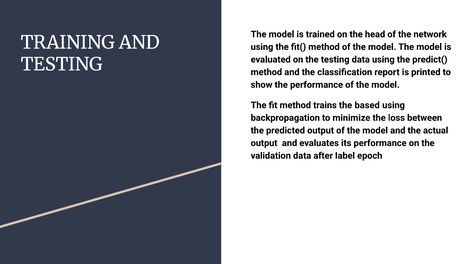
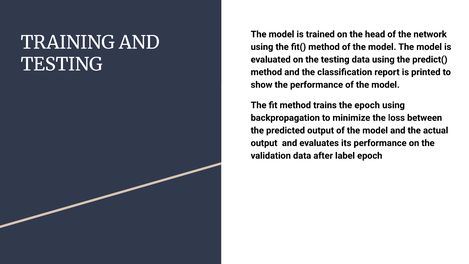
the based: based -> epoch (367, 105)
